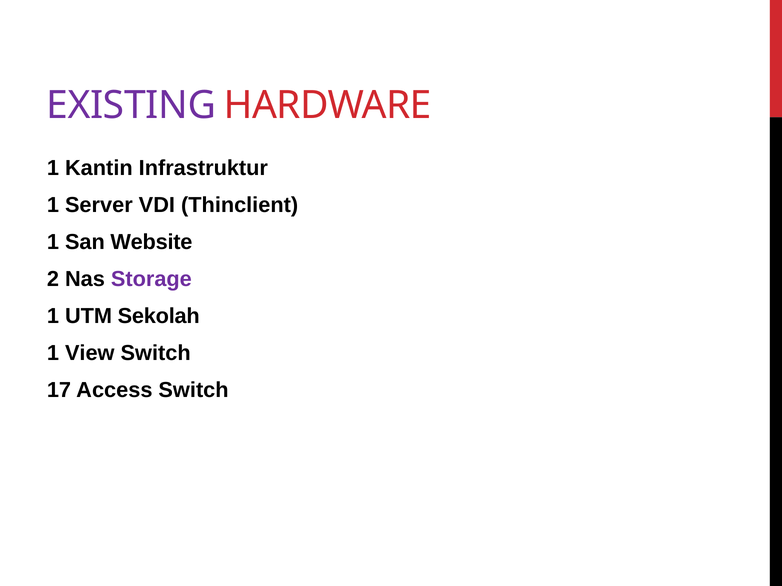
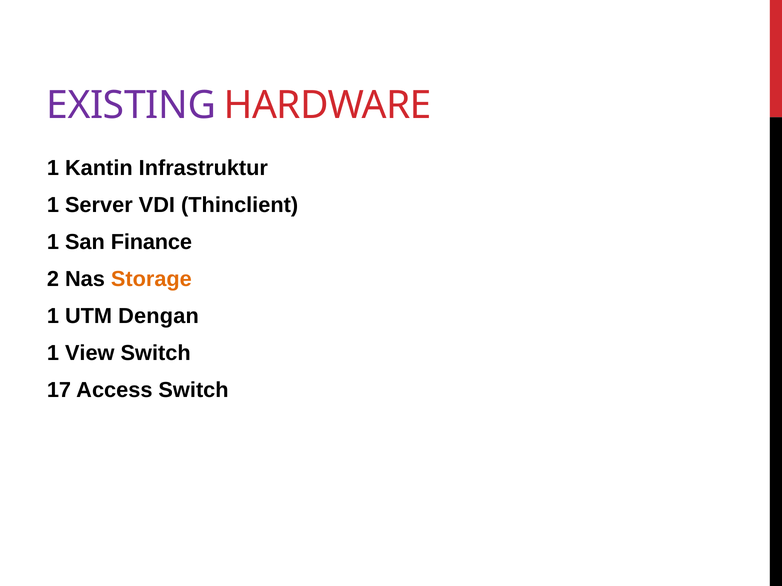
Website: Website -> Finance (151, 242)
Storage colour: purple -> orange (151, 279)
Sekolah: Sekolah -> Dengan (159, 316)
